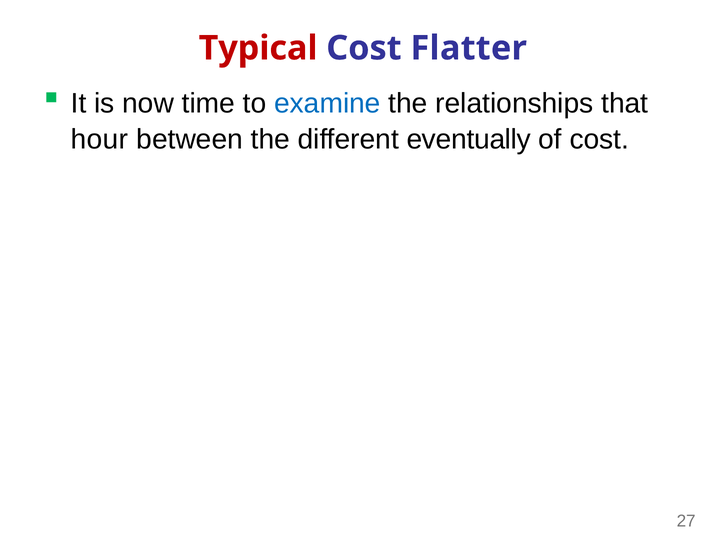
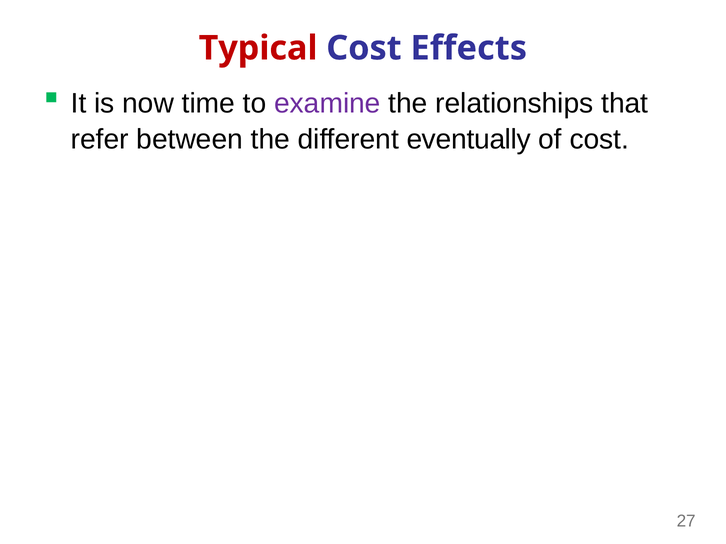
Flatter: Flatter -> Effects (469, 48)
examine colour: blue -> purple (327, 104)
hour: hour -> refer (100, 139)
